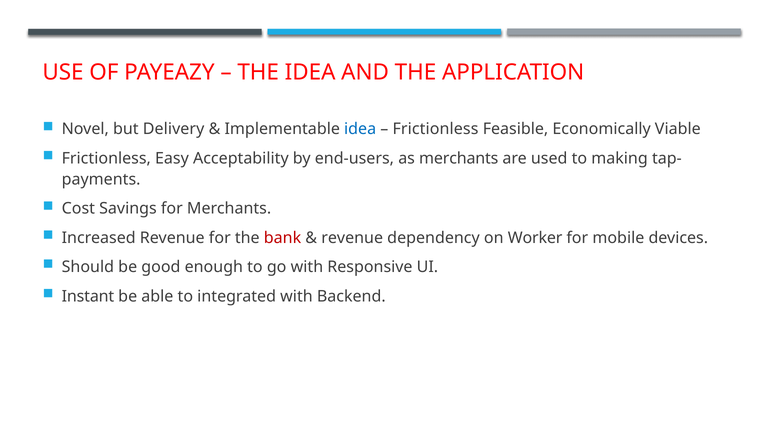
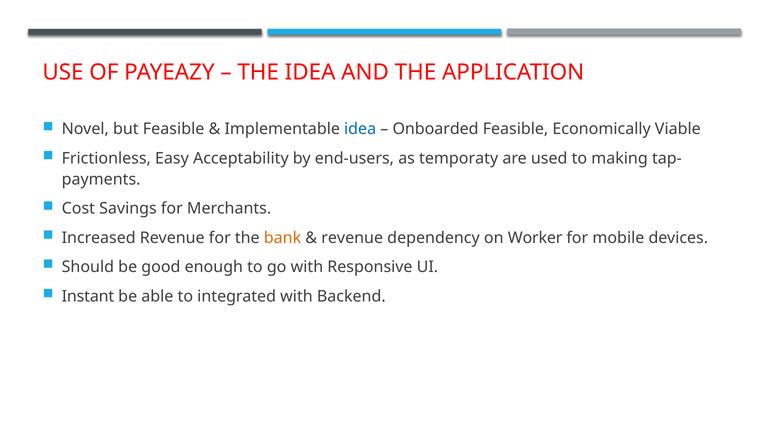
but Delivery: Delivery -> Feasible (174, 129)
Frictionless: Frictionless -> Onboarded (436, 129)
as merchants: merchants -> temporaty (459, 158)
bank colour: red -> orange (283, 238)
